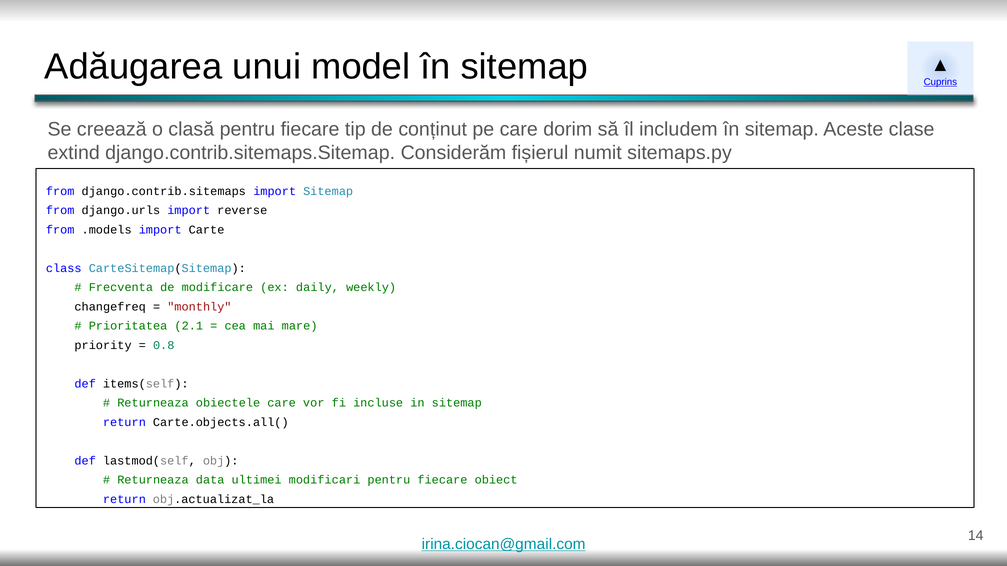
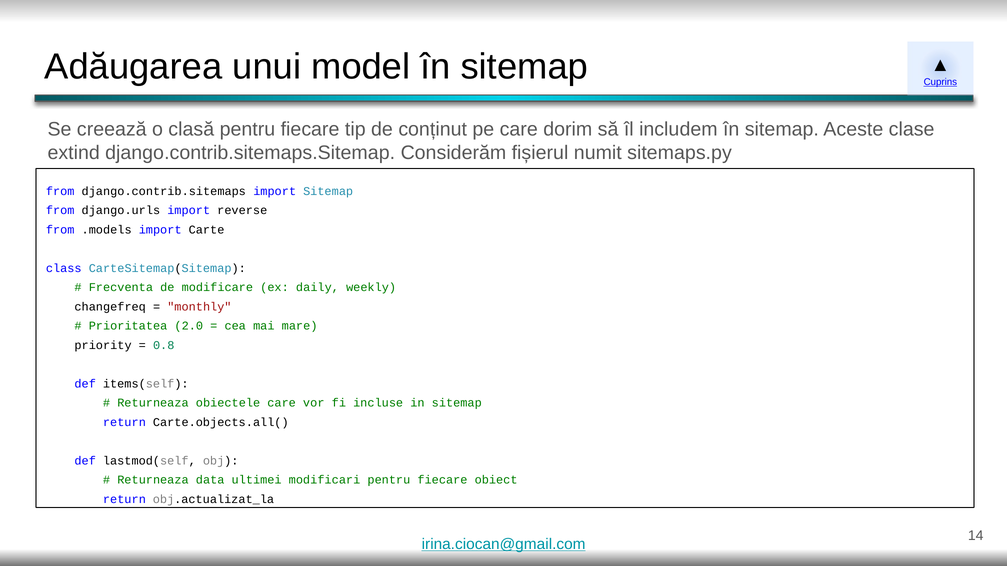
2.1: 2.1 -> 2.0 (189, 326)
